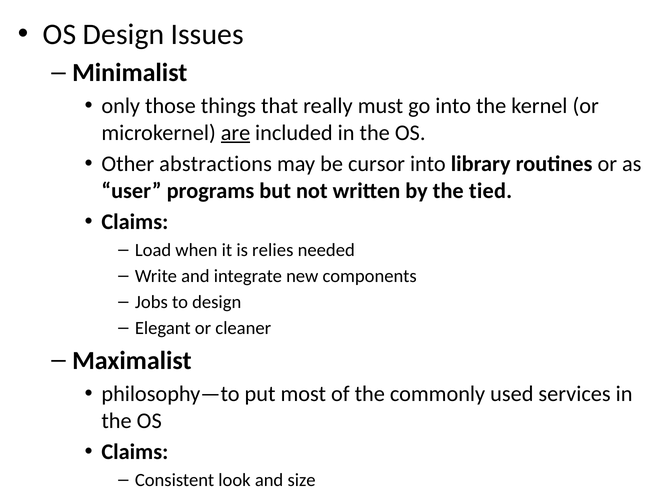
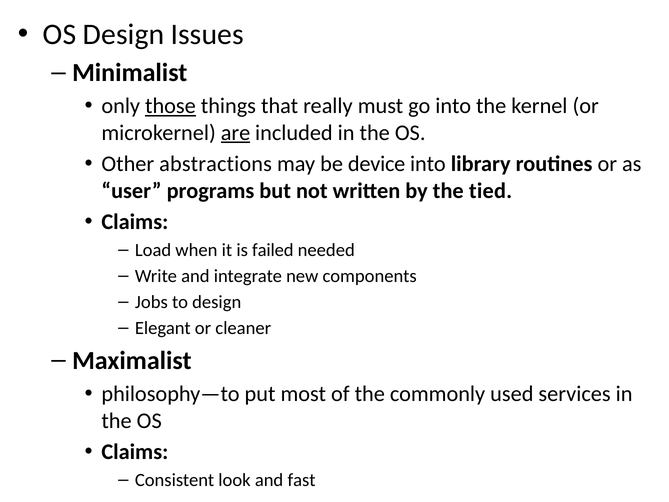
those underline: none -> present (170, 106)
cursor: cursor -> device (377, 164)
relies: relies -> failed (273, 250)
size: size -> fast (302, 480)
